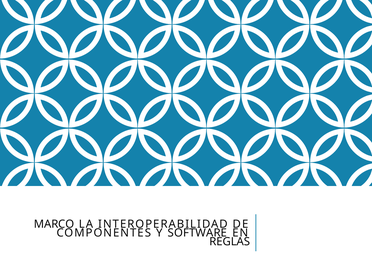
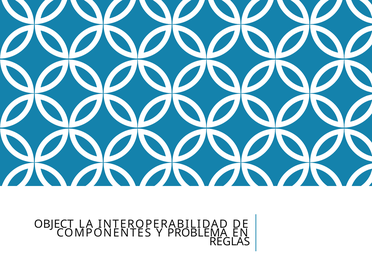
MARCO: MARCO -> OBJECT (54, 224)
SOFTWARE: SOFTWARE -> PROBLEMA (197, 233)
